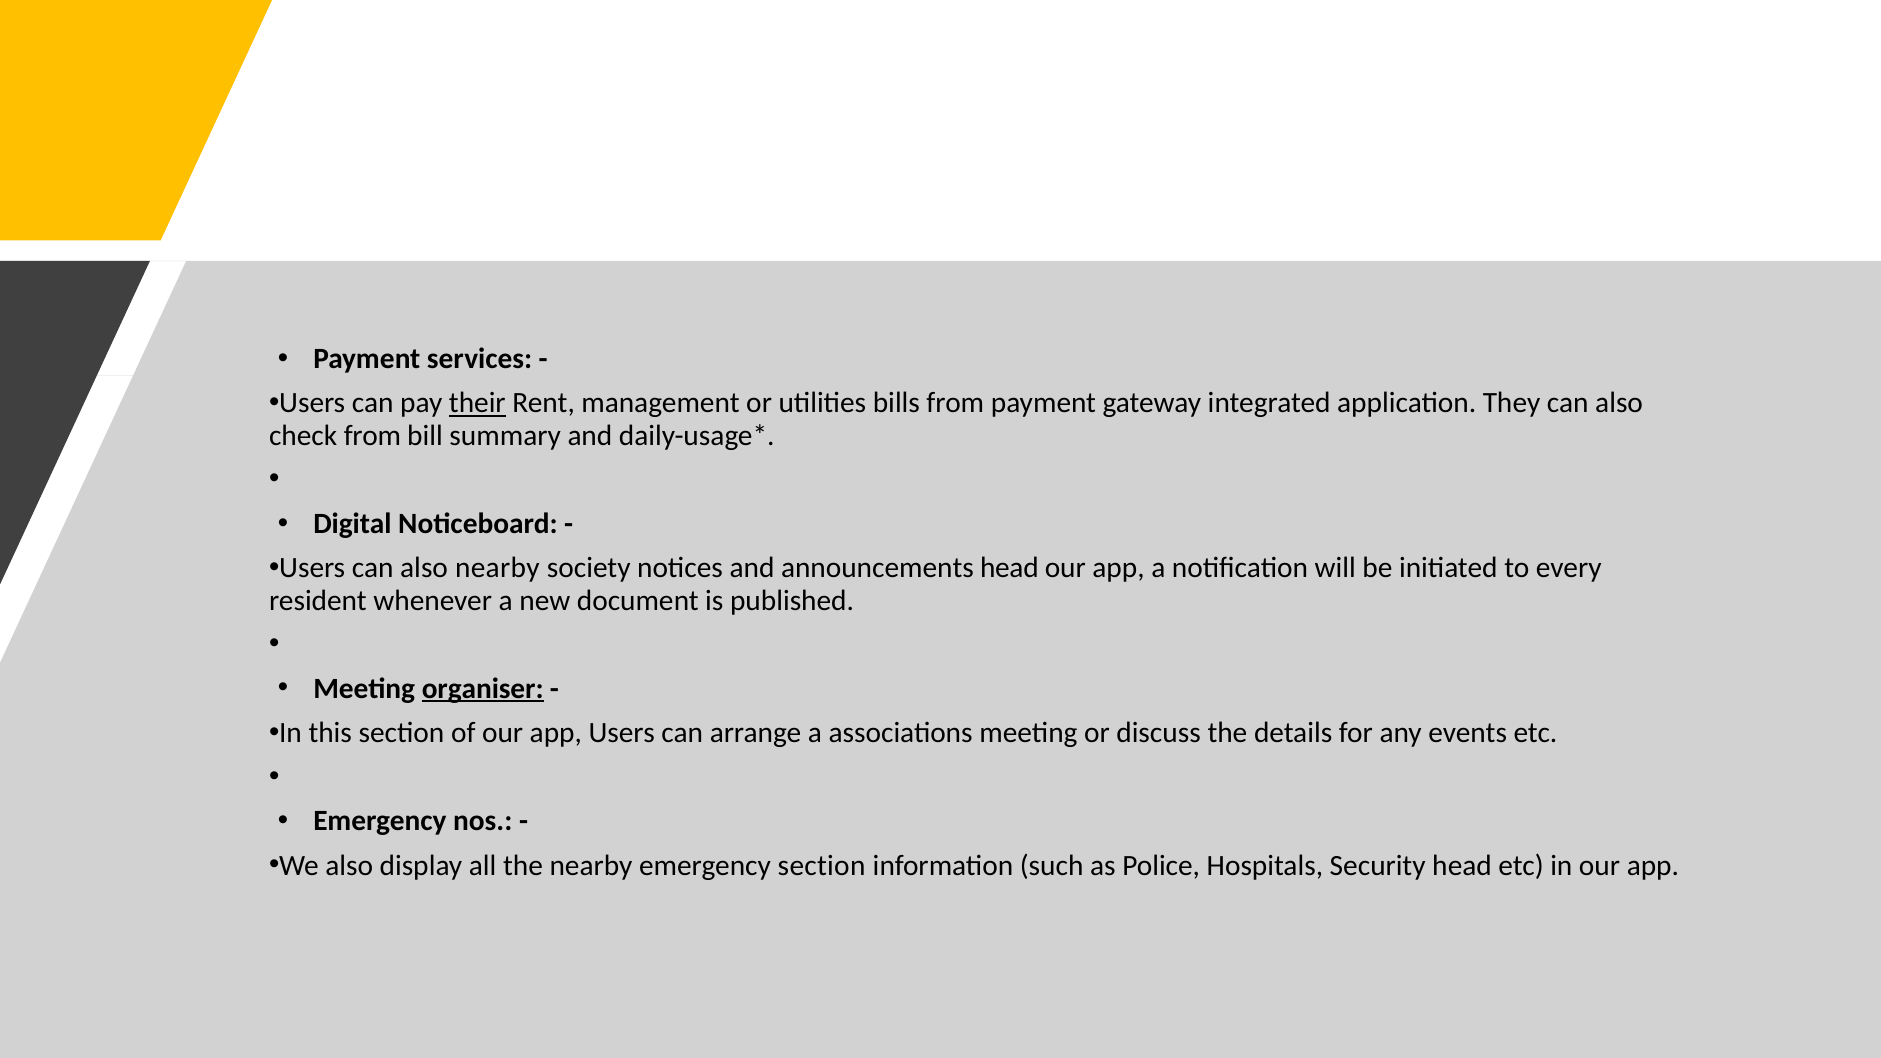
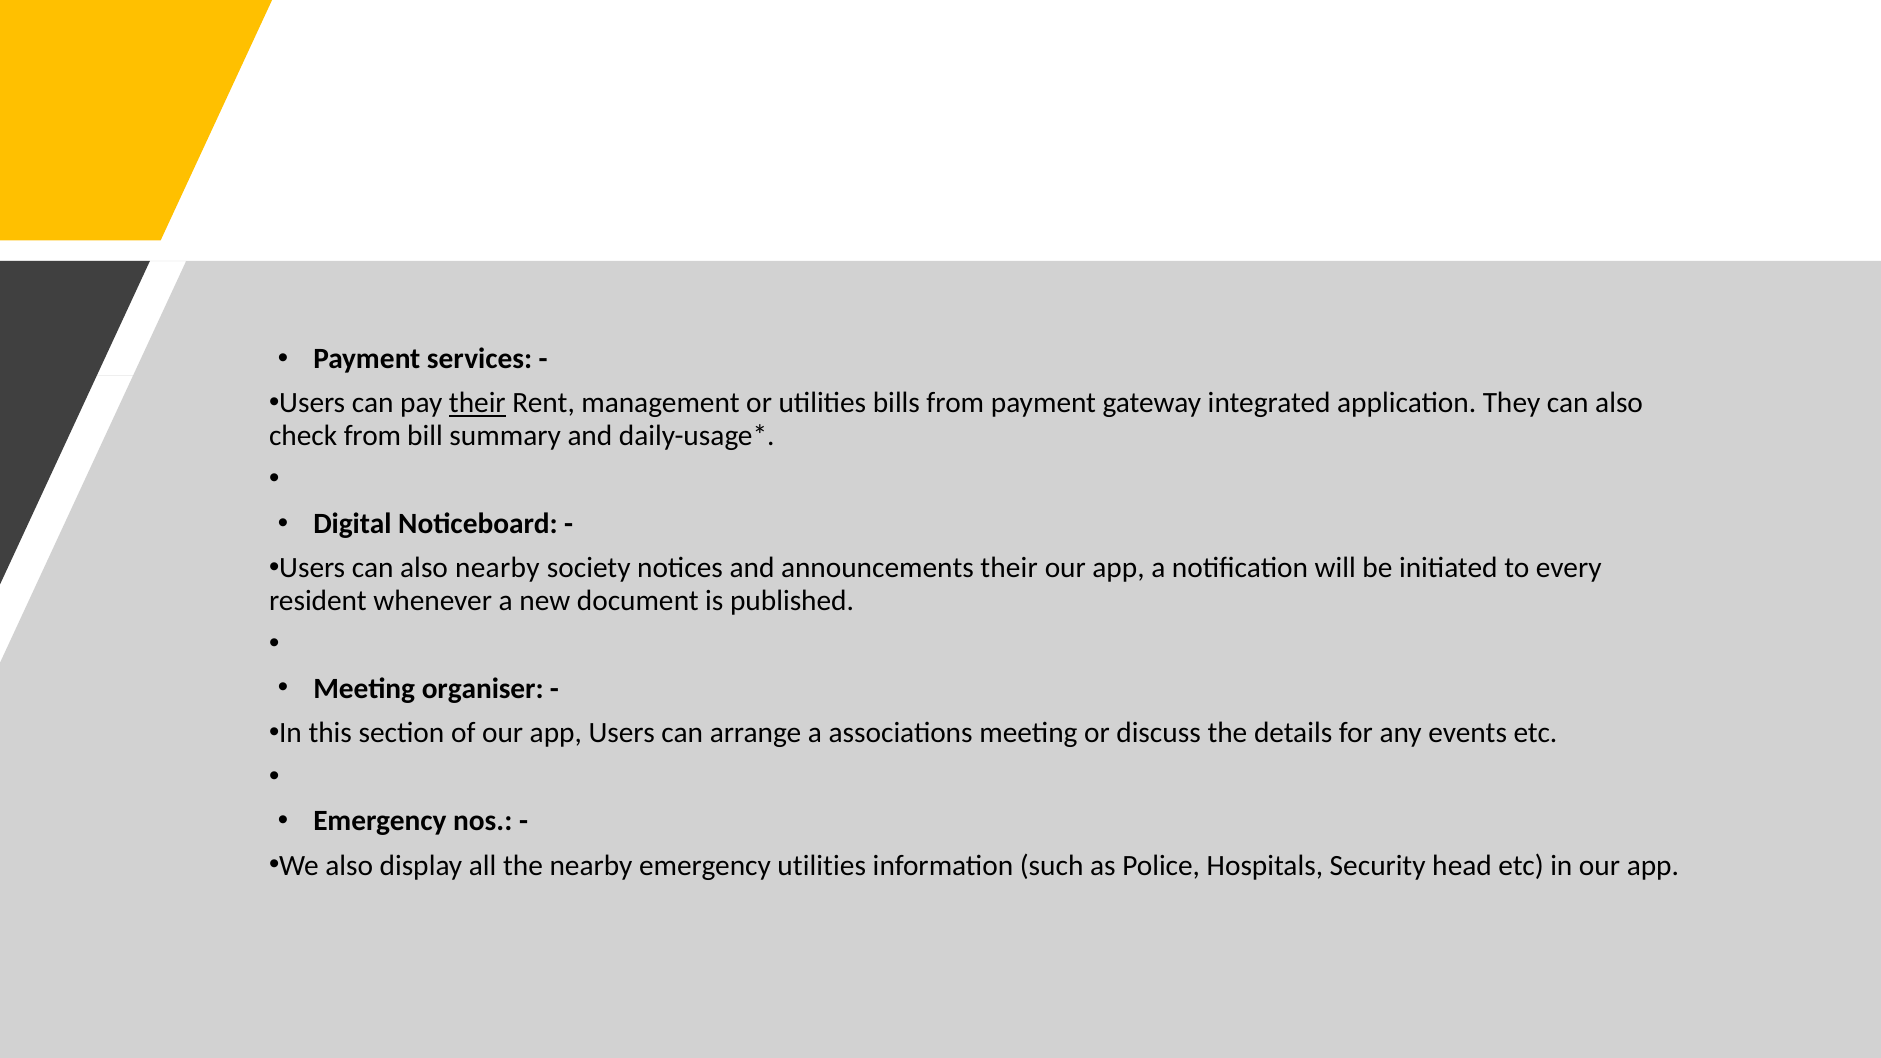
announcements head: head -> their (1009, 568)
organiser underline: present -> none (483, 689)
emergency section: section -> utilities (822, 865)
